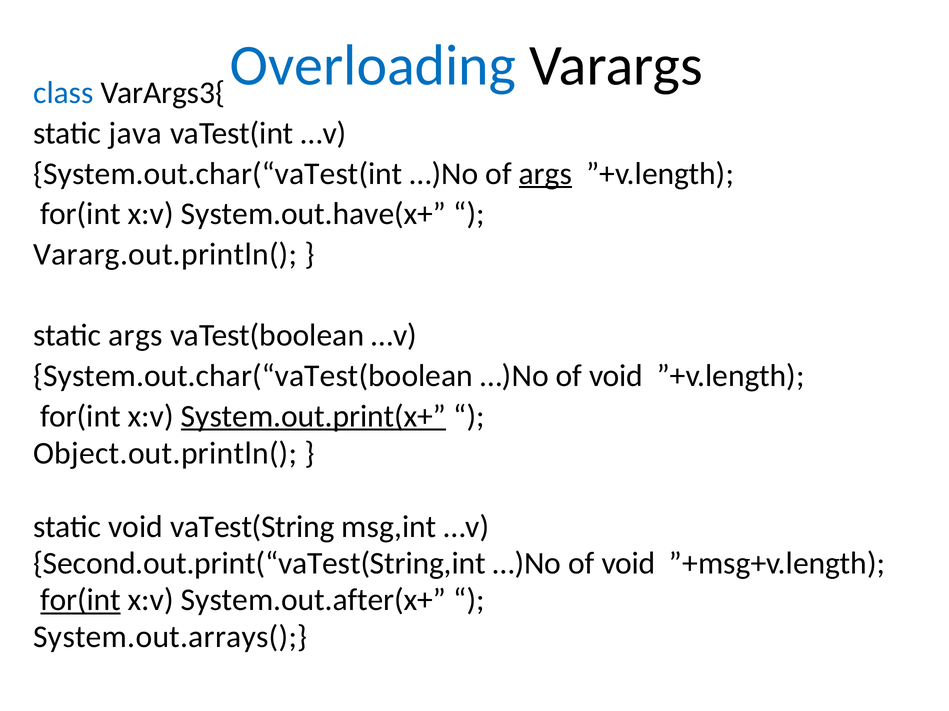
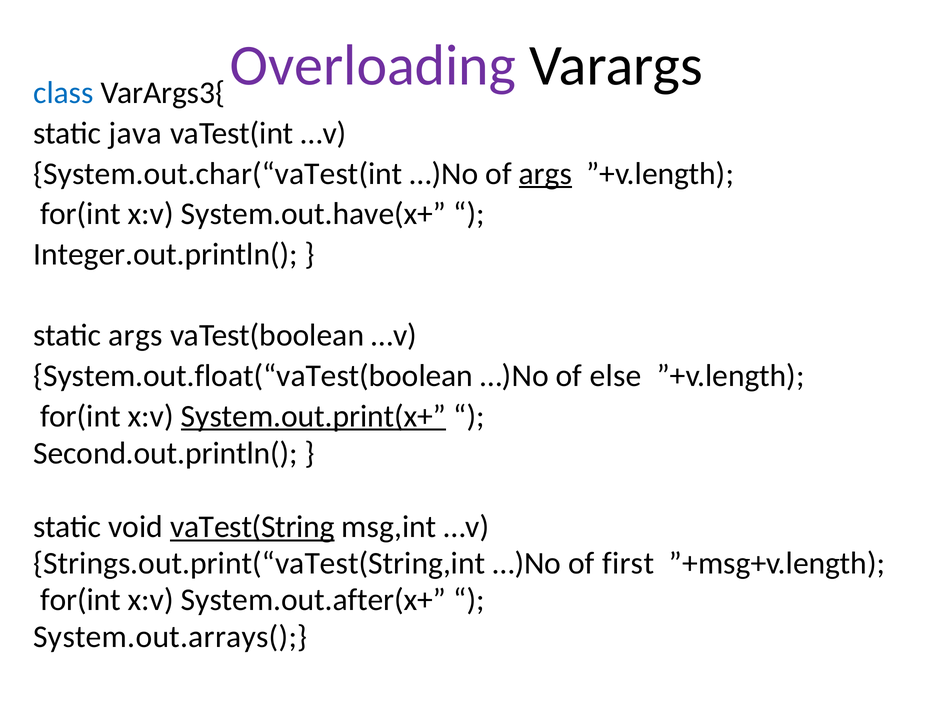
Overloading colour: blue -> purple (373, 66)
Vararg.out.println(: Vararg.out.println( -> Integer.out.println( (165, 255)
System.out.char(“vaTest(boolean: System.out.char(“vaTest(boolean -> System.out.float(“vaTest(boolean (253, 376)
void: void -> else (616, 376)
Object.out.println(: Object.out.println( -> Second.out.println( (165, 454)
vaTest(String underline: none -> present (252, 527)
Second.out.print(“vaTest(String,int: Second.out.print(“vaTest(String,int -> Strings.out.print(“vaTest(String,int (259, 564)
void: void -> first (628, 564)
for(int underline: present -> none (81, 601)
